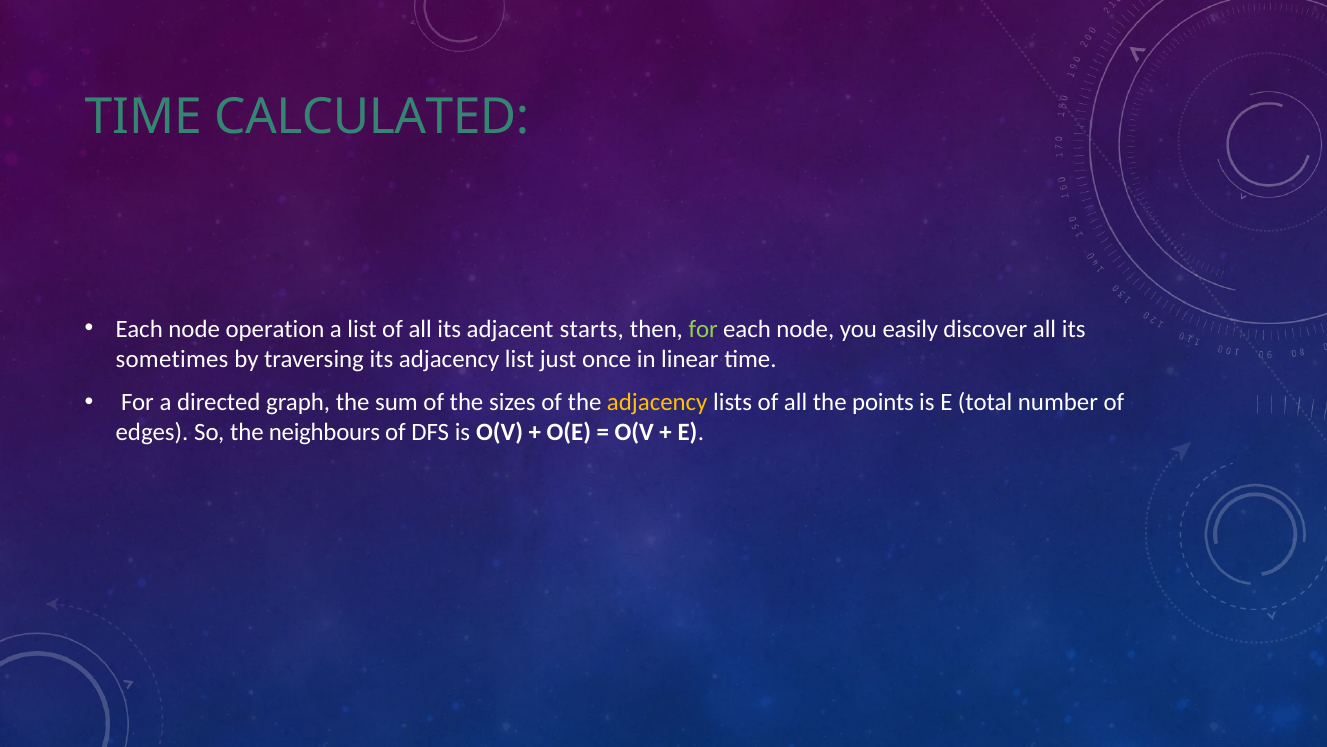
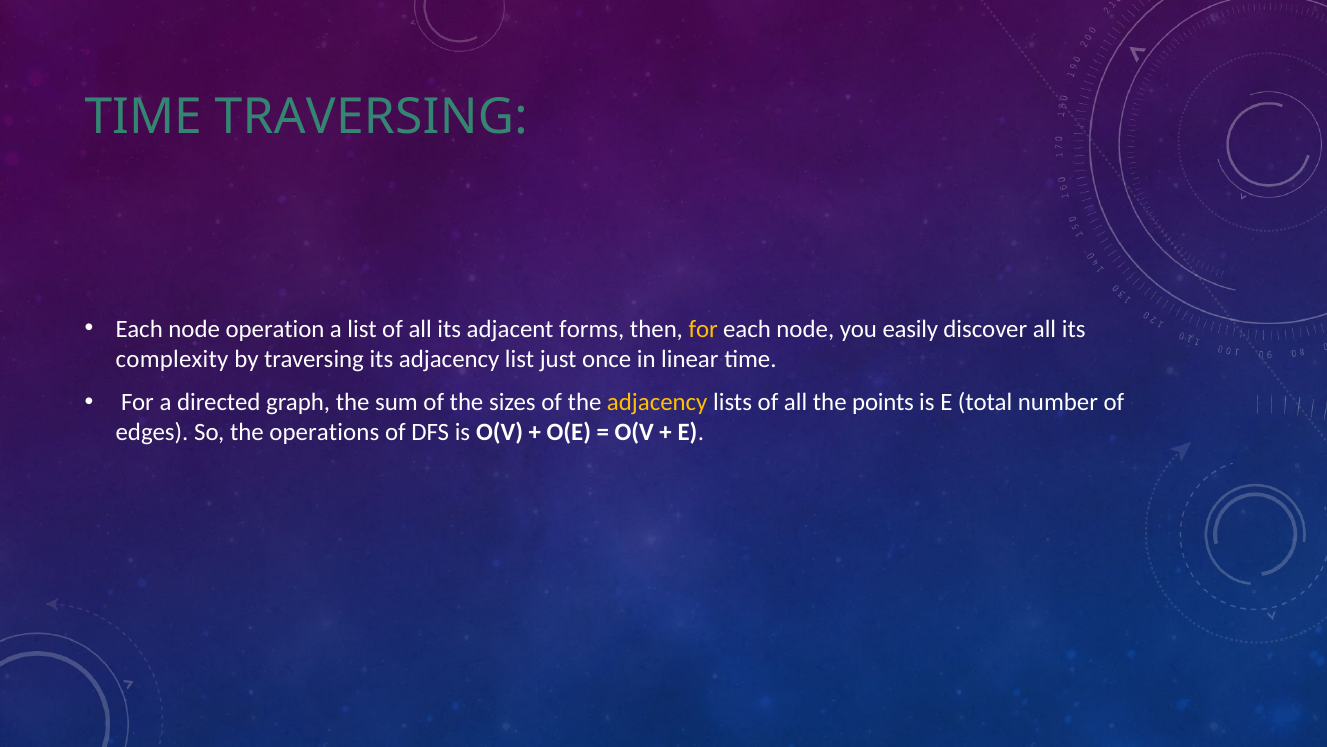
TIME CALCULATED: CALCULATED -> TRAVERSING (371, 117)
starts: starts -> forms (592, 329)
for colour: light green -> yellow (703, 329)
sometimes: sometimes -> complexity (172, 359)
neighbours: neighbours -> operations (324, 432)
